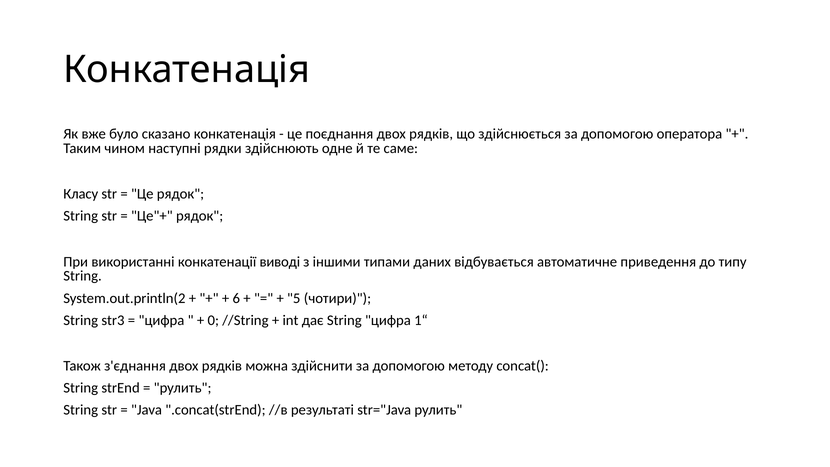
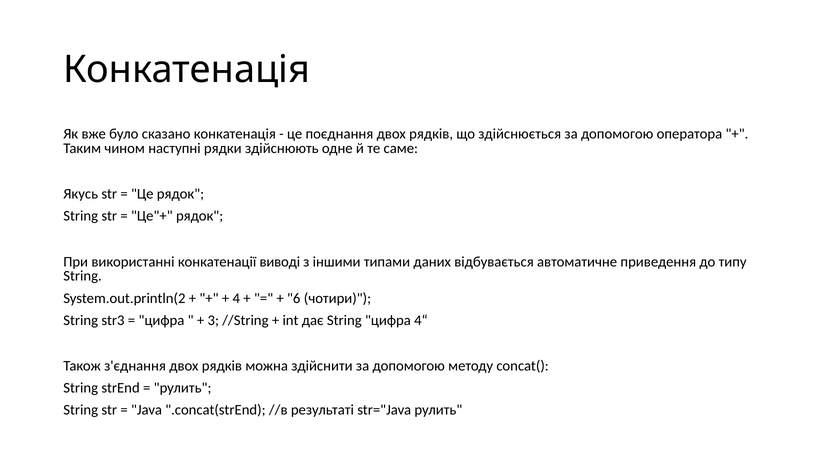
Класу: Класу -> Якусь (81, 194)
6: 6 -> 4 (236, 298)
5: 5 -> 6 (294, 298)
0: 0 -> 3 (213, 320)
1“: 1“ -> 4“ (421, 320)
